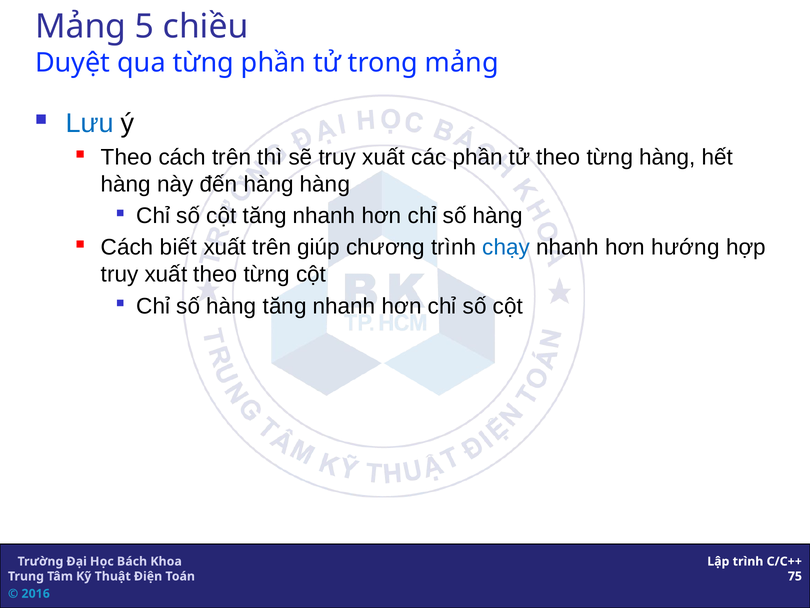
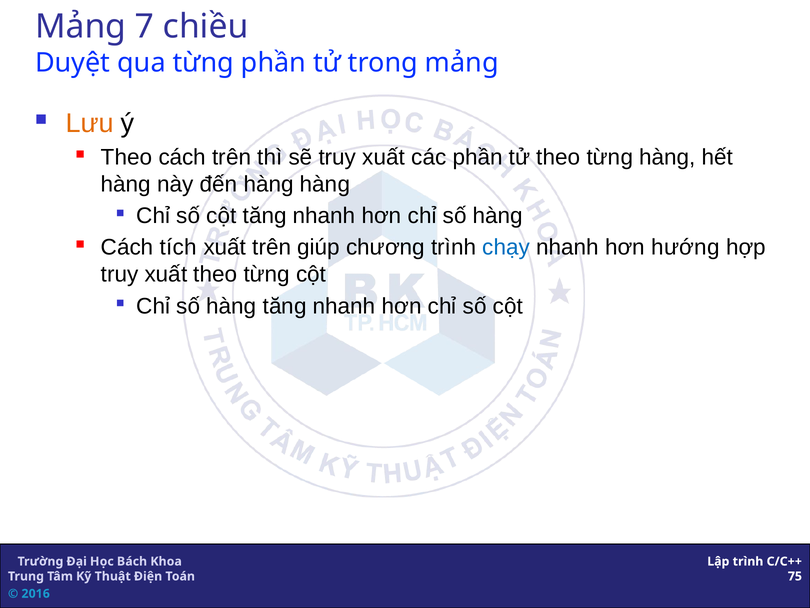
5: 5 -> 7 (145, 27)
Lưu colour: blue -> orange (90, 123)
biết: biết -> tích (178, 247)
